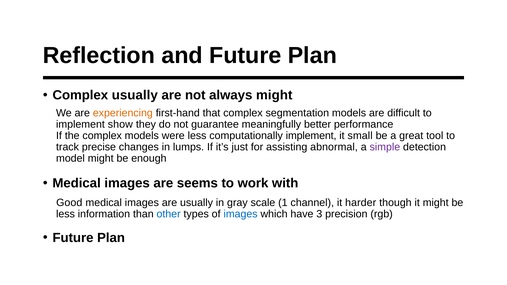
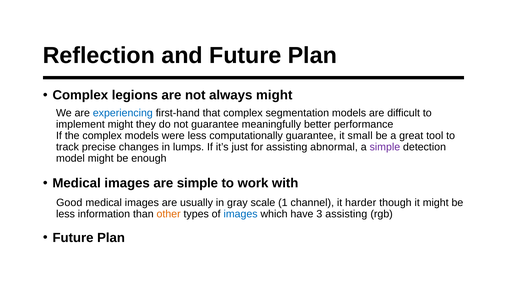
Complex usually: usually -> legions (135, 95)
experiencing colour: orange -> blue (123, 113)
implement show: show -> might (120, 124)
computationally implement: implement -> guarantee (311, 136)
are seems: seems -> simple (197, 183)
other colour: blue -> orange (169, 214)
3 precision: precision -> assisting (346, 214)
